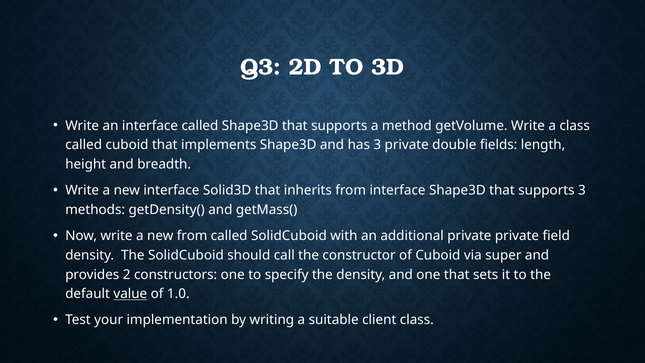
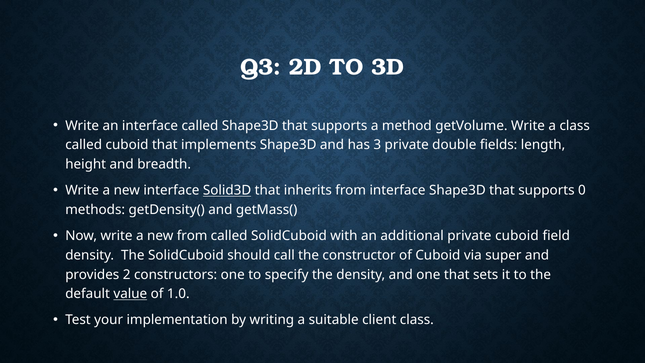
Solid3D underline: none -> present (227, 190)
supports 3: 3 -> 0 (582, 190)
private private: private -> cuboid (517, 236)
